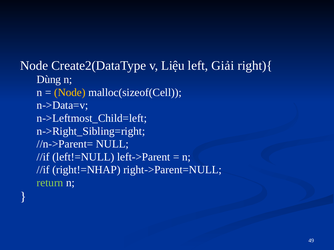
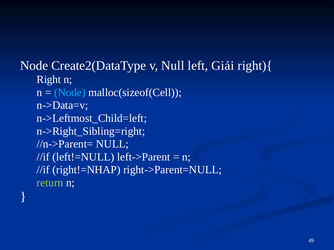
v Liệu: Liệu -> Null (173, 66)
Dùng: Dùng -> Right (49, 80)
Node colour: yellow -> light blue (70, 93)
